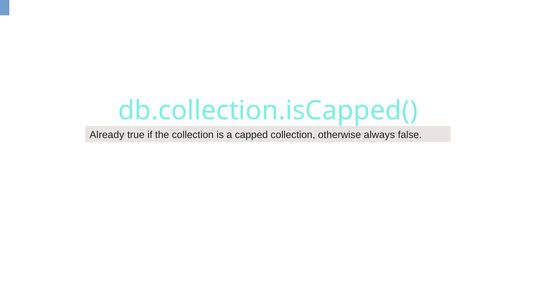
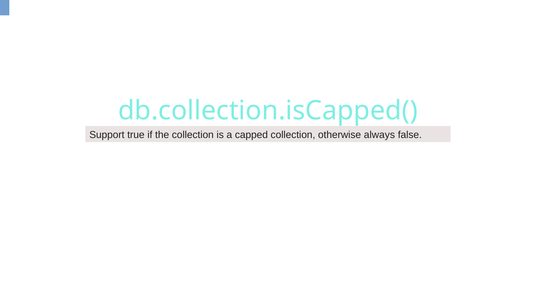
Already: Already -> Support (107, 135)
